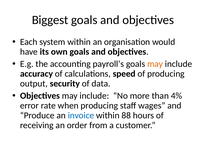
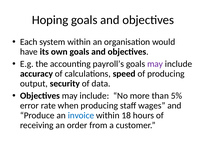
Biggest: Biggest -> Hoping (50, 20)
may colour: orange -> purple (155, 64)
4%: 4% -> 5% (176, 96)
88: 88 -> 18 (126, 116)
